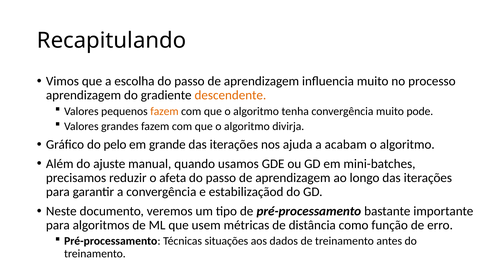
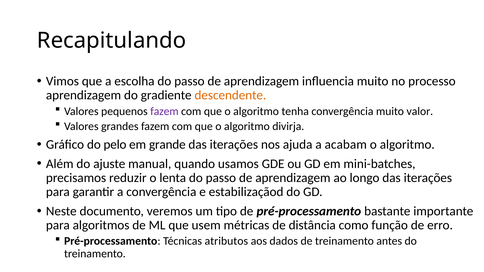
fazem colour: orange -> purple (164, 111)
pode: pode -> valor (420, 111)
afeta: afeta -> lenta (173, 178)
situações: situações -> atributos (226, 241)
